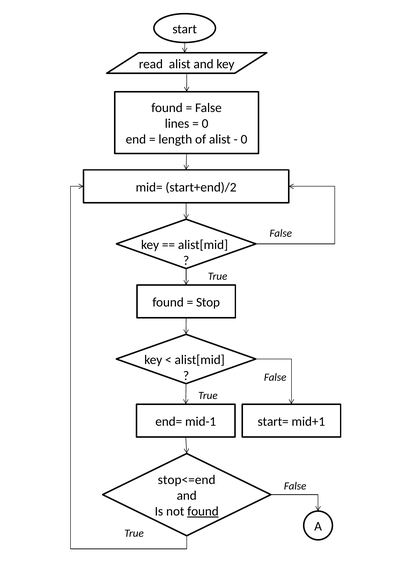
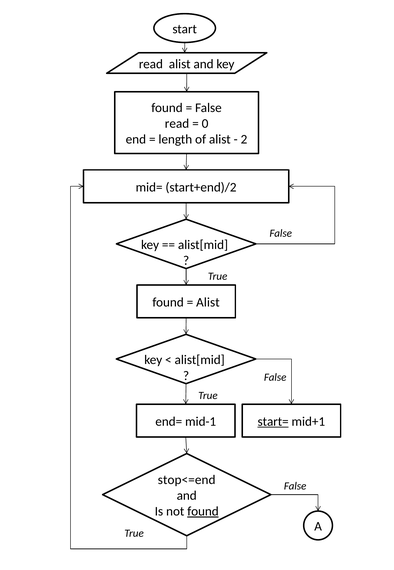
lines: lines -> read (177, 123)
0: 0 -> 2 (244, 139)
Stop: Stop -> Alist (208, 302)
start= underline: none -> present (273, 421)
